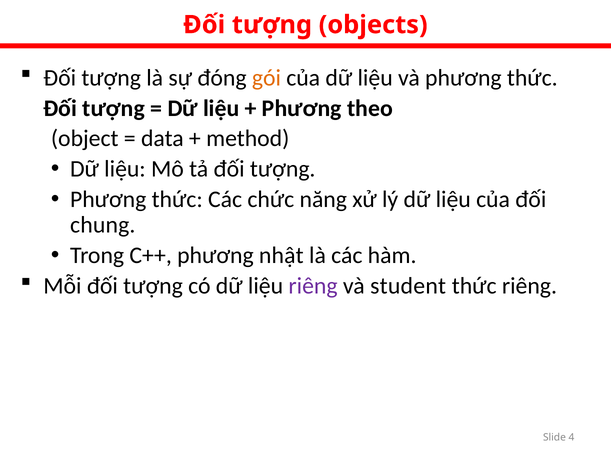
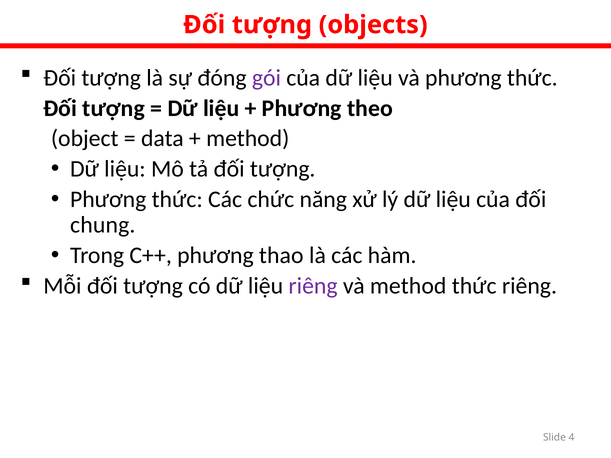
gói colour: orange -> purple (266, 78)
nhật: nhật -> thao (281, 256)
và student: student -> method (408, 286)
